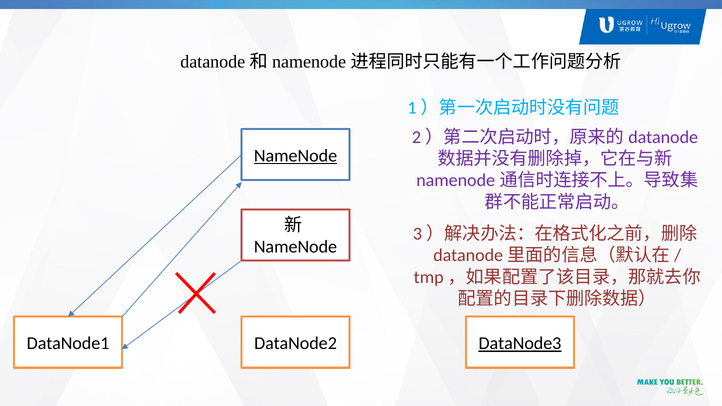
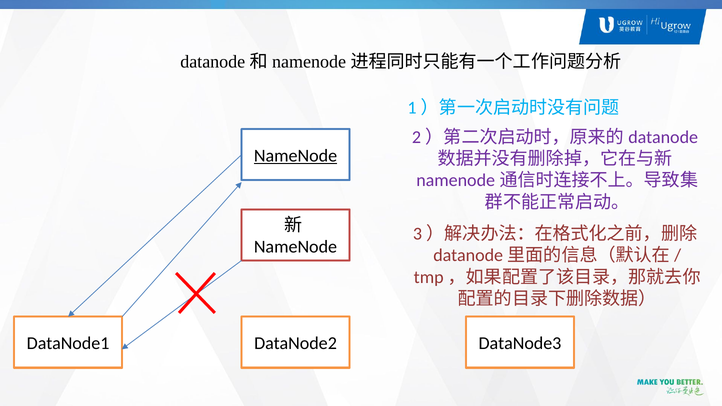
DataNode3 underline: present -> none (520, 344)
